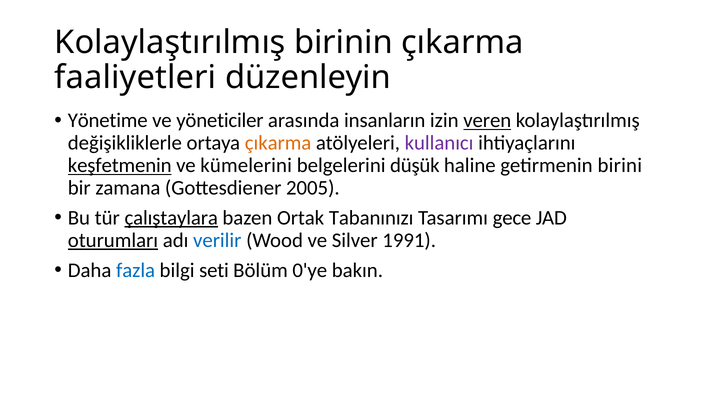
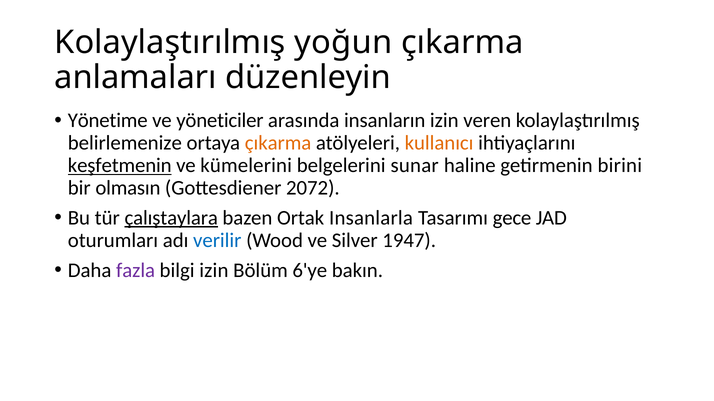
birinin: birinin -> yoğun (343, 42)
faaliyetleri: faaliyetleri -> anlamaları (136, 78)
veren underline: present -> none (487, 121)
değişikliklerle: değişikliklerle -> belirlemenize (125, 143)
kullanıcı colour: purple -> orange (439, 143)
düşük: düşük -> sunar (415, 166)
zamana: zamana -> olmasın (128, 188)
2005: 2005 -> 2072 (313, 188)
Tabanınızı: Tabanınızı -> Insanlarla (371, 218)
oturumları underline: present -> none (113, 241)
1991: 1991 -> 1947 (409, 241)
fazla colour: blue -> purple (136, 271)
bilgi seti: seti -> izin (214, 271)
0'ye: 0'ye -> 6'ye (310, 271)
